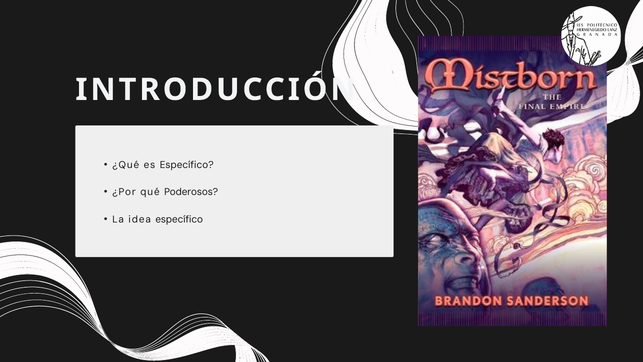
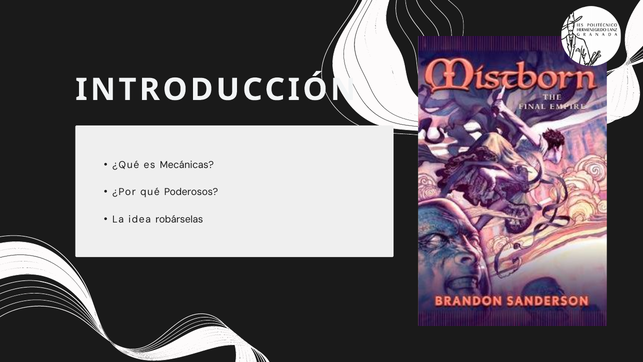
es Específico: Específico -> Mecánicas (187, 165)
idea específico: específico -> robárselas (179, 219)
